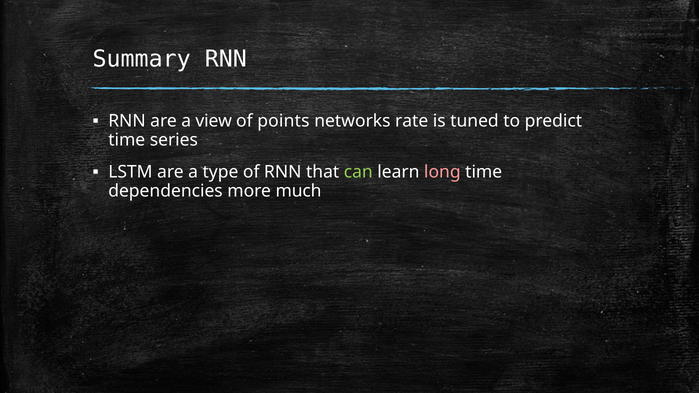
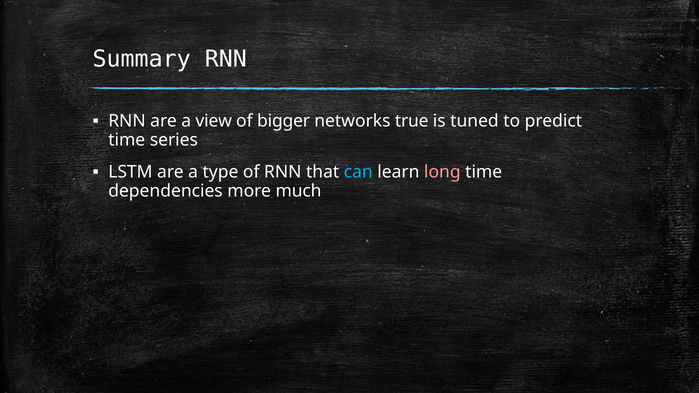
points: points -> bigger (284, 121)
rate: rate -> true (412, 121)
can colour: light green -> light blue (358, 172)
